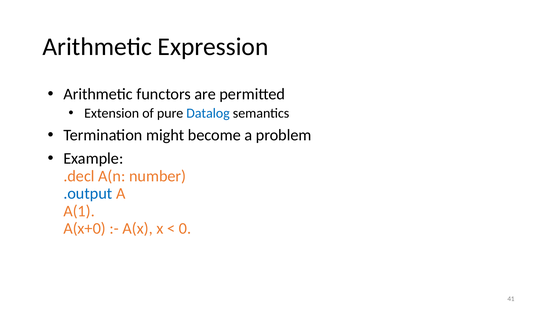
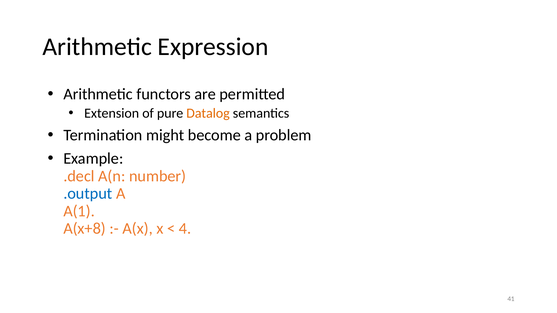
Datalog colour: blue -> orange (208, 113)
A(x+0: A(x+0 -> A(x+8 (85, 229)
0: 0 -> 4 (185, 229)
